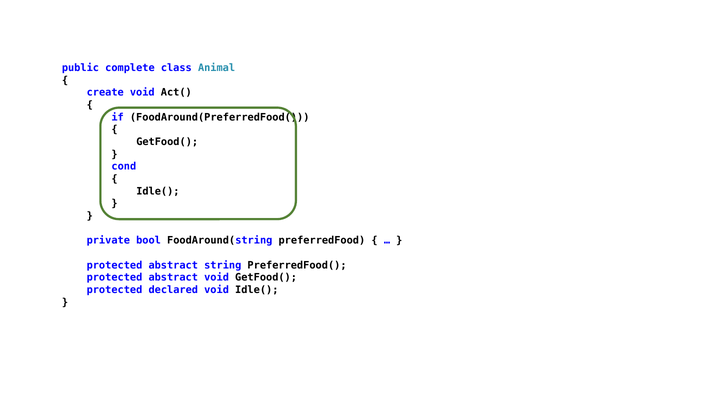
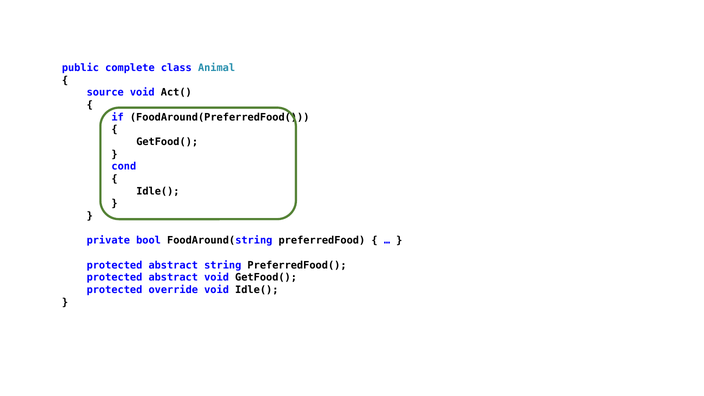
create: create -> source (105, 93)
declared: declared -> override (173, 290)
